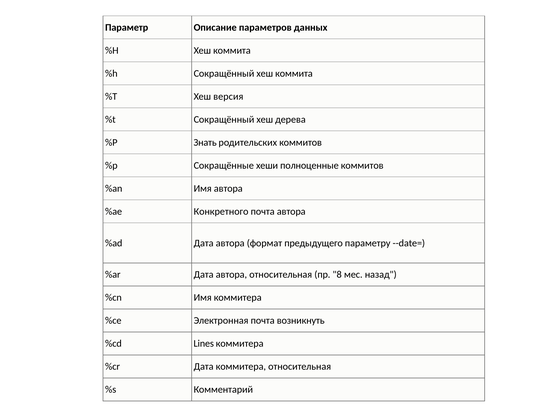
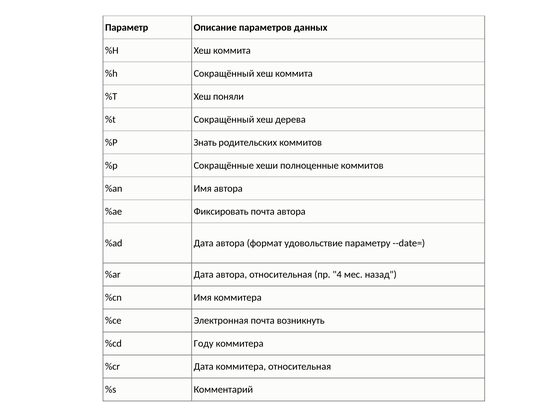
версия: версия -> поняли (228, 97)
Конкретного: Конкретного -> Фиксировать (221, 212)
предыдущего: предыдущего -> удовольствие (314, 243)
8: 8 -> 4 (337, 275)
Lines: Lines -> Году (204, 344)
